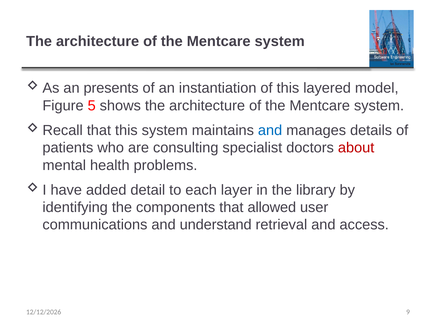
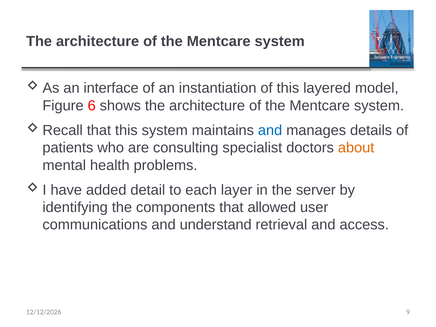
presents: presents -> interface (111, 88)
5: 5 -> 6 (92, 106)
about colour: red -> orange (356, 148)
library: library -> server (316, 190)
